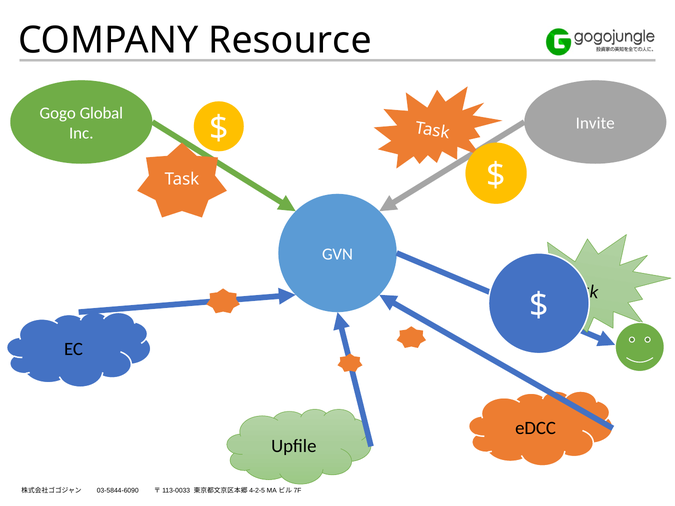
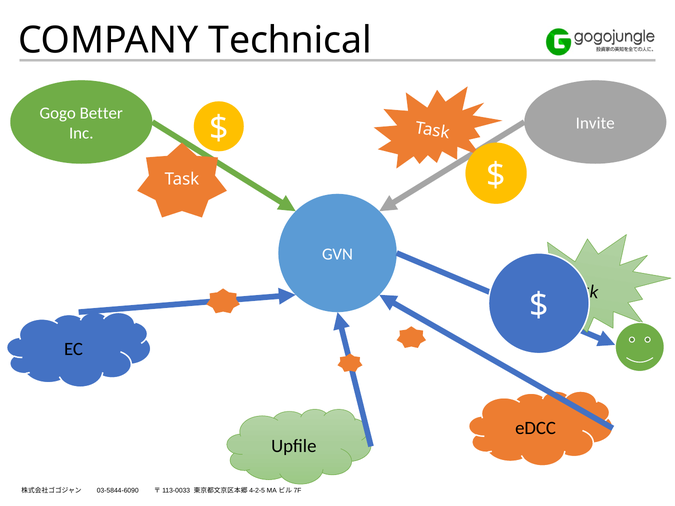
Resource: Resource -> Technical (290, 40)
Global: Global -> Better (101, 113)
